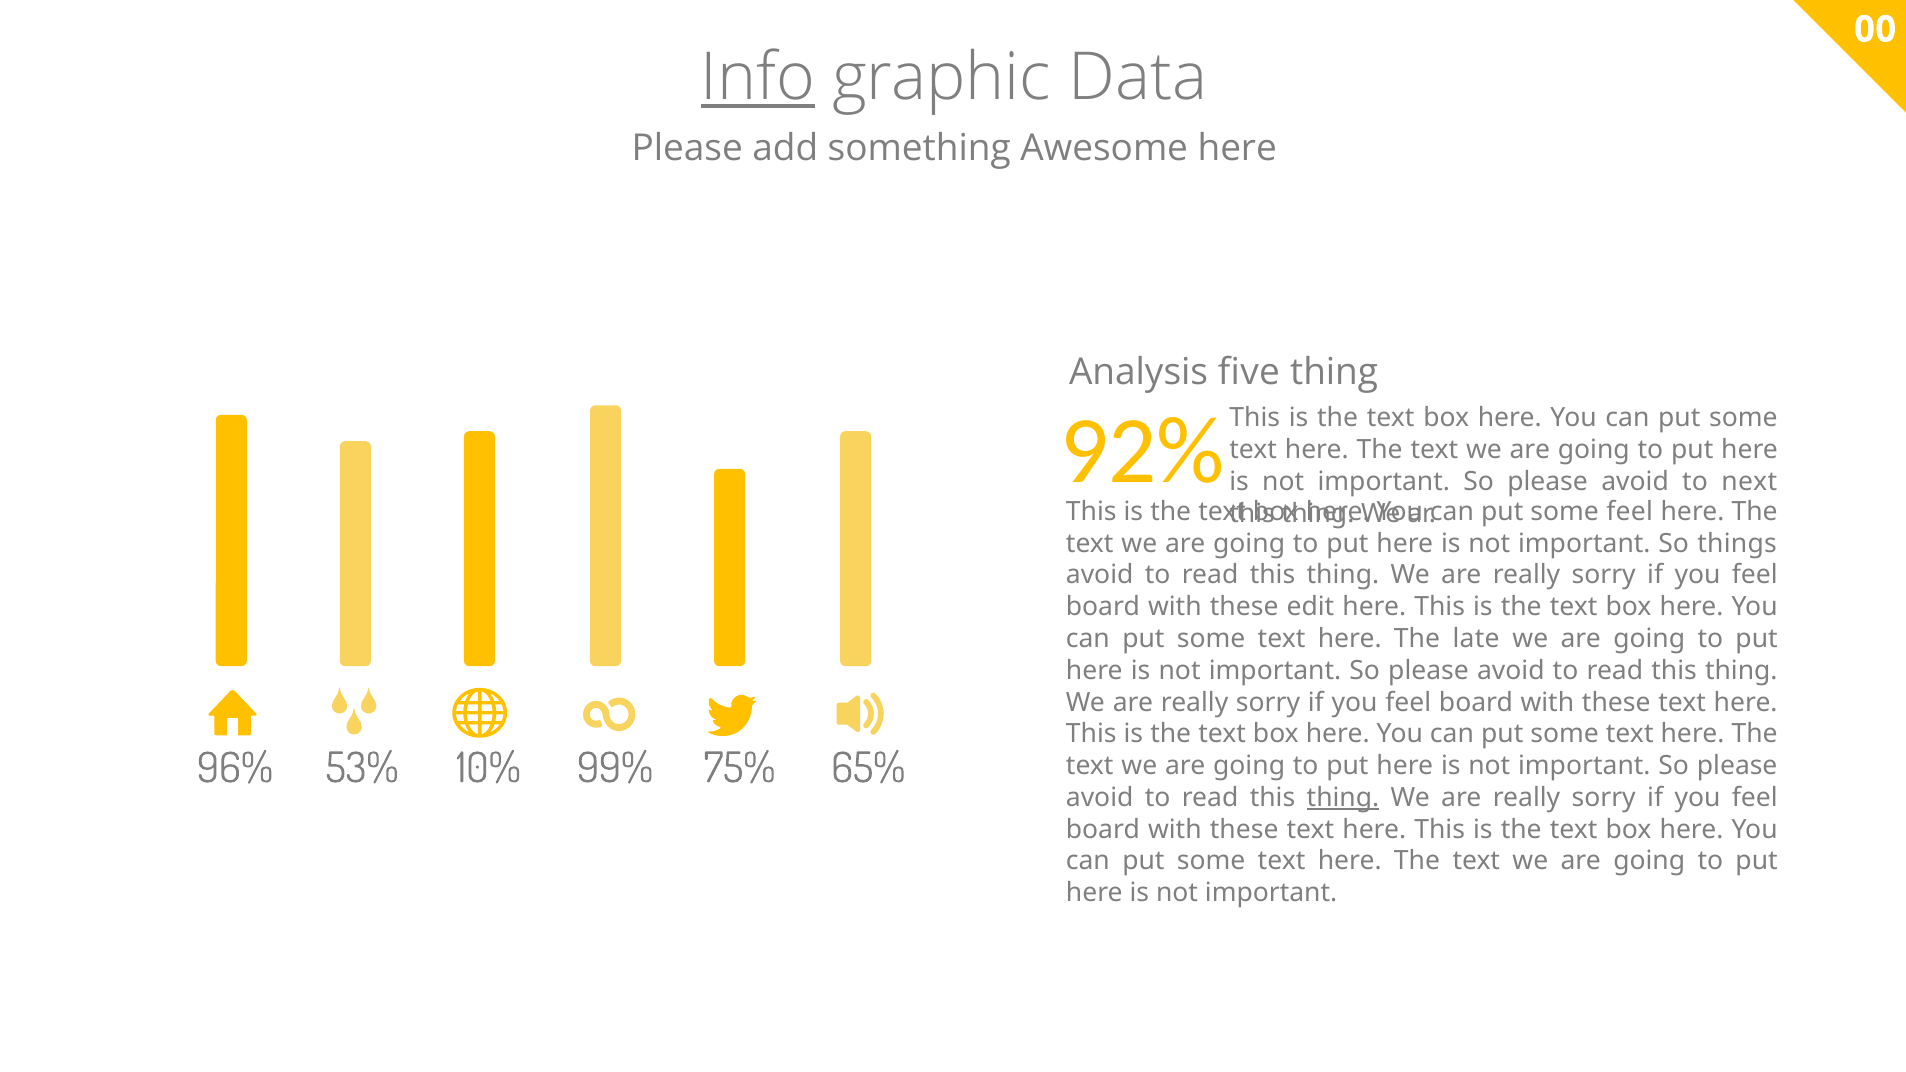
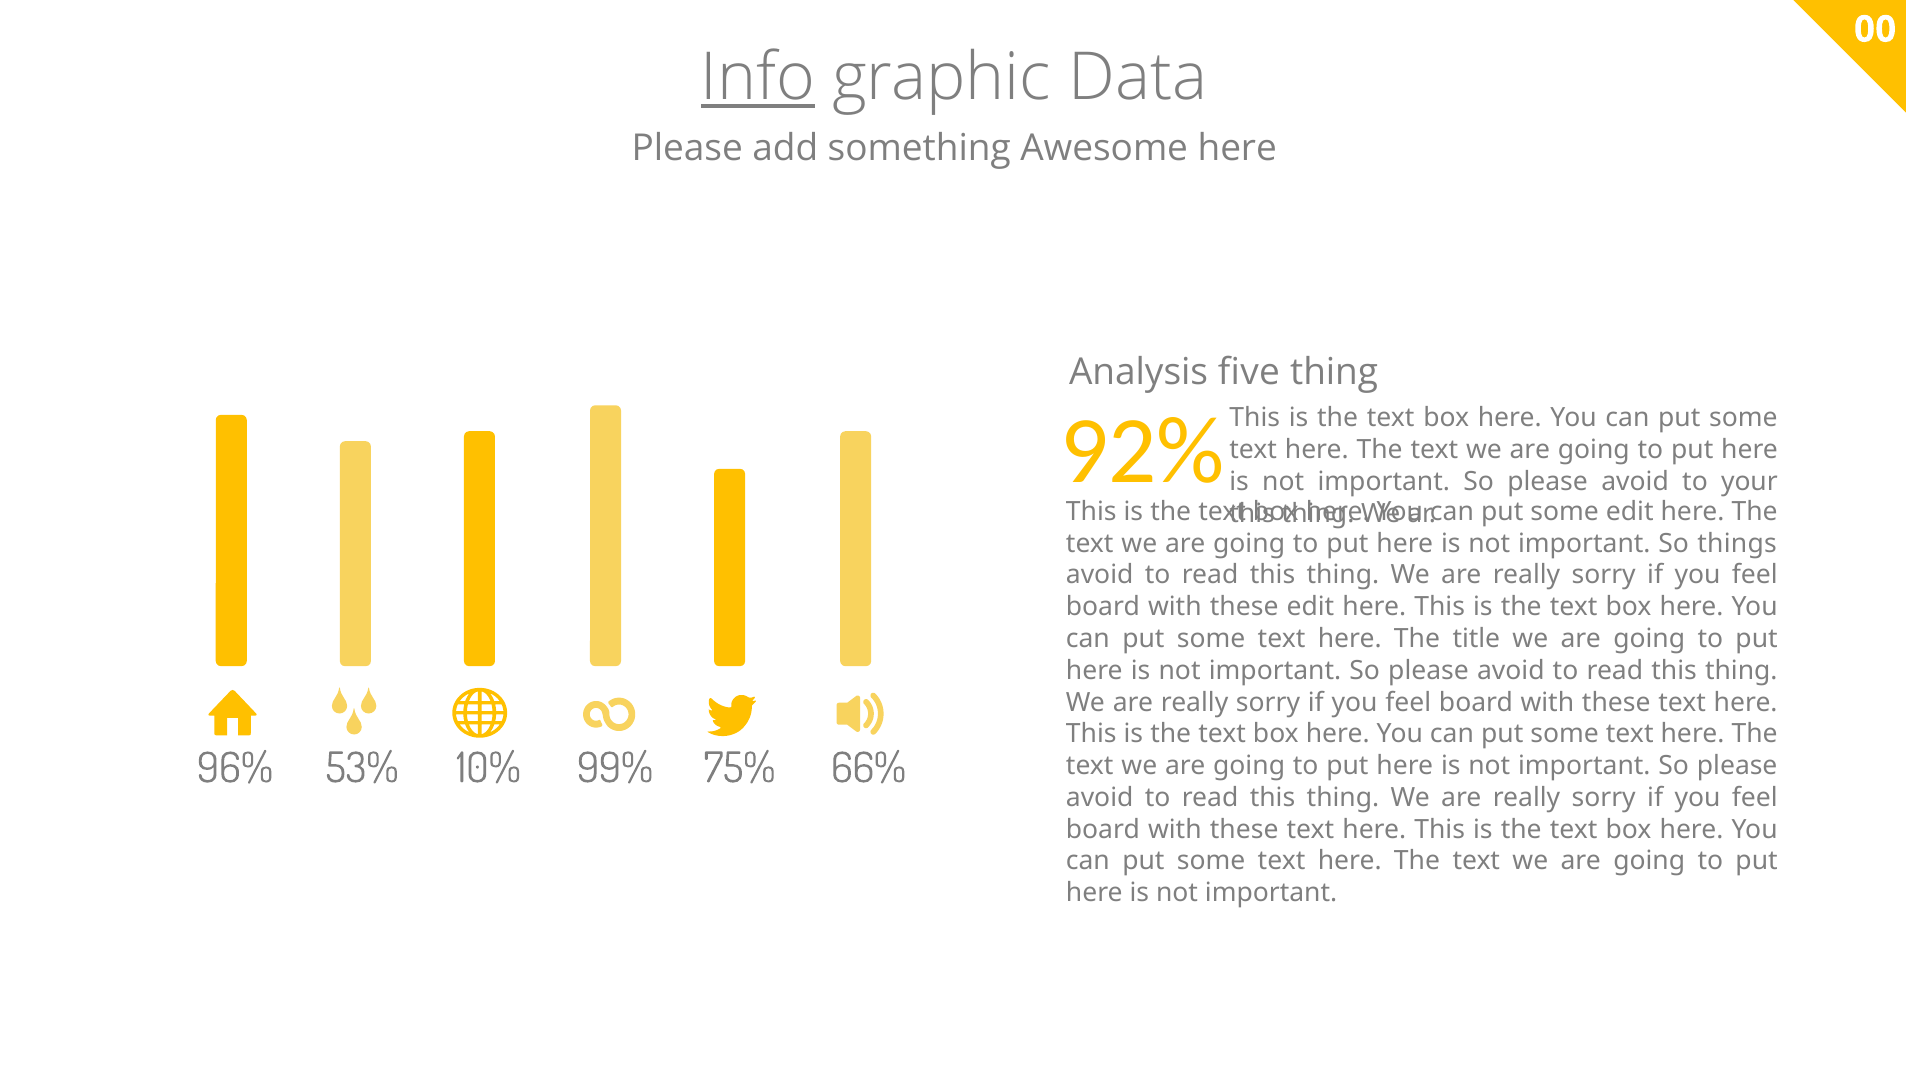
next: next -> your (1749, 482)
some feel: feel -> edit (1630, 512)
late: late -> title (1476, 639)
65%: 65% -> 66% (868, 768)
thing underline: present -> none (1343, 798)
